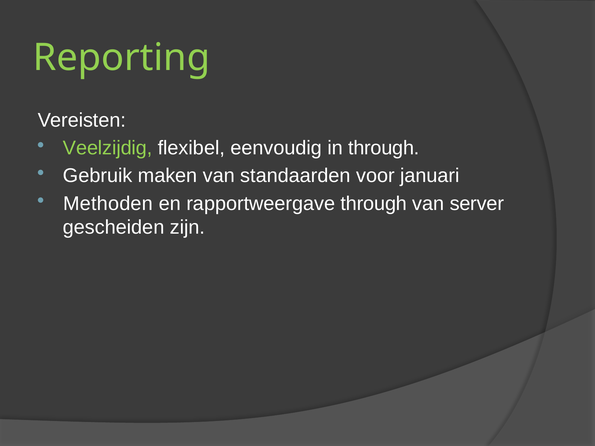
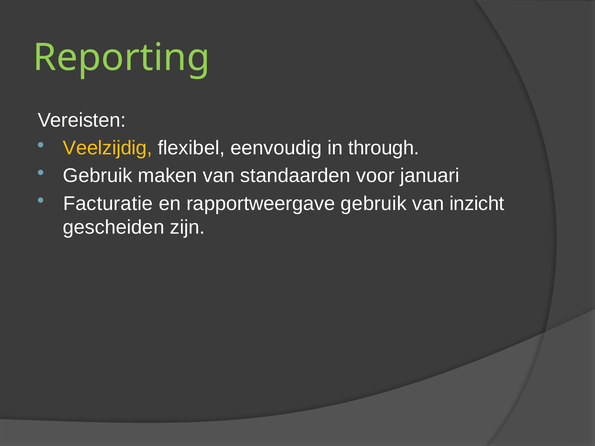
Veelzijdig colour: light green -> yellow (108, 148)
Methoden: Methoden -> Facturatie (108, 204)
rapportweergave through: through -> gebruik (374, 204)
server: server -> inzicht (477, 204)
